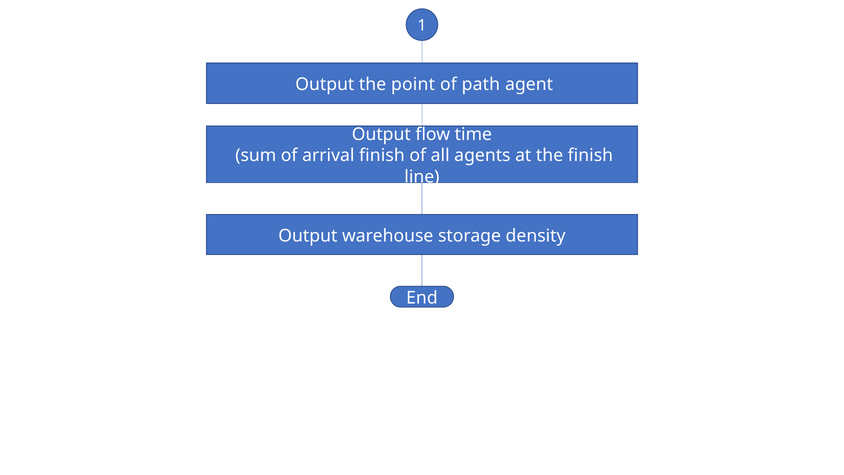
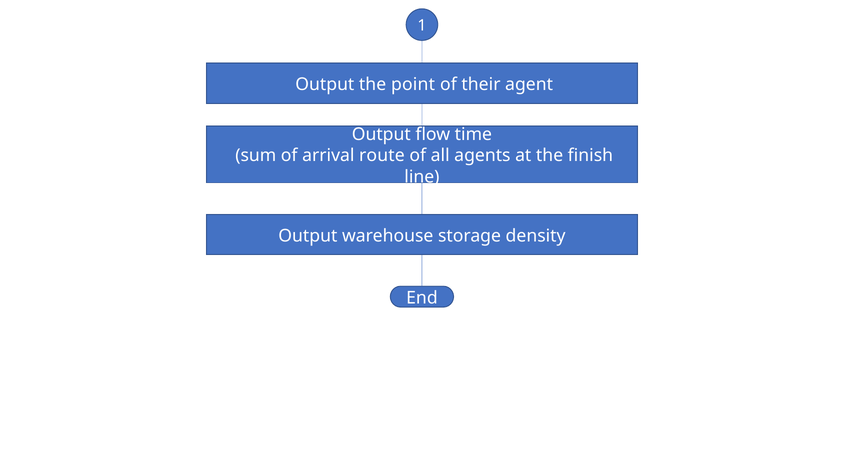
path: path -> their (481, 84)
arrival finish: finish -> route (382, 156)
